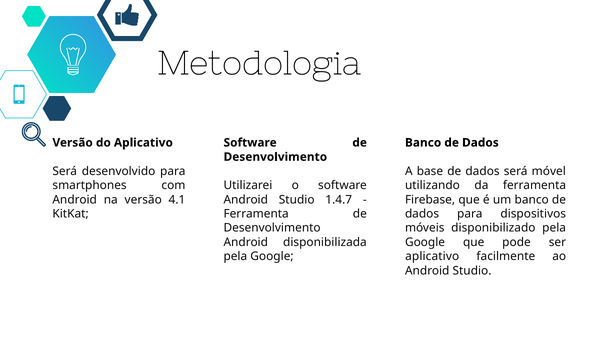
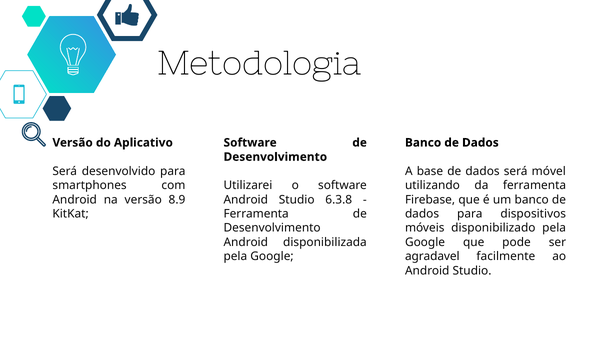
4.1: 4.1 -> 8.9 (177, 200)
1.4.7: 1.4.7 -> 6.3.8 (339, 200)
aplicativo: aplicativo -> agradavel (432, 257)
